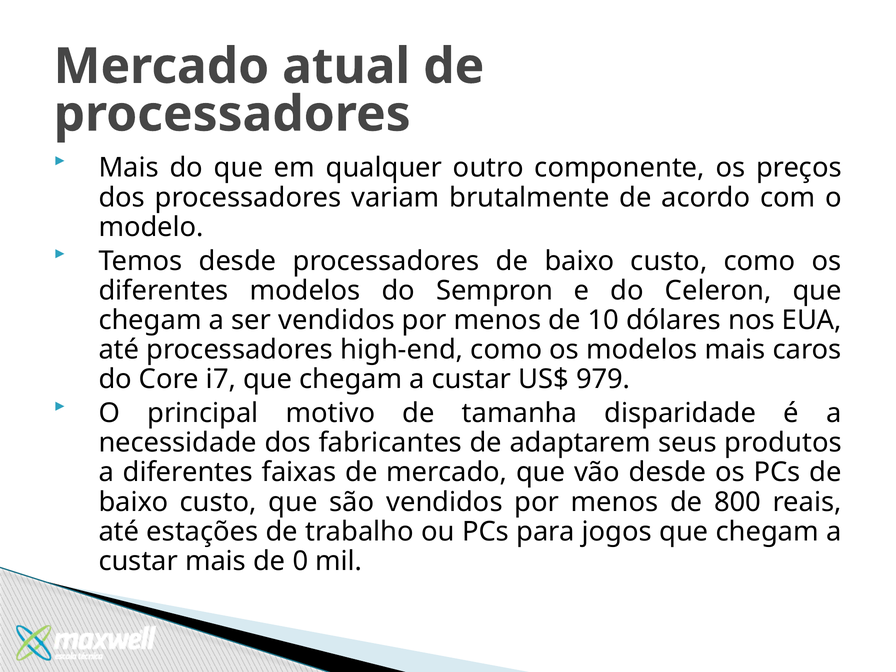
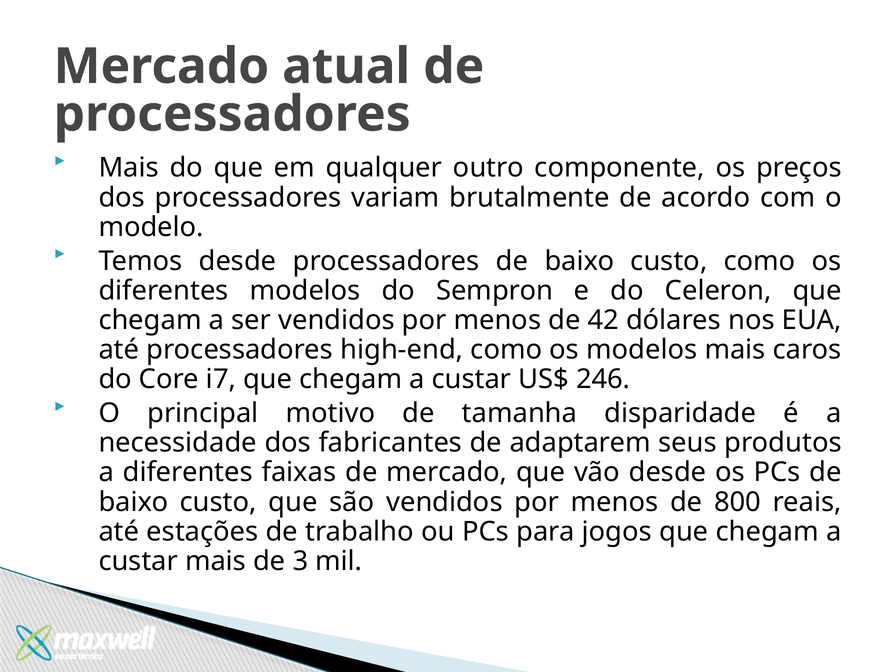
10: 10 -> 42 (603, 320)
979: 979 -> 246 (603, 379)
0: 0 -> 3 (300, 561)
